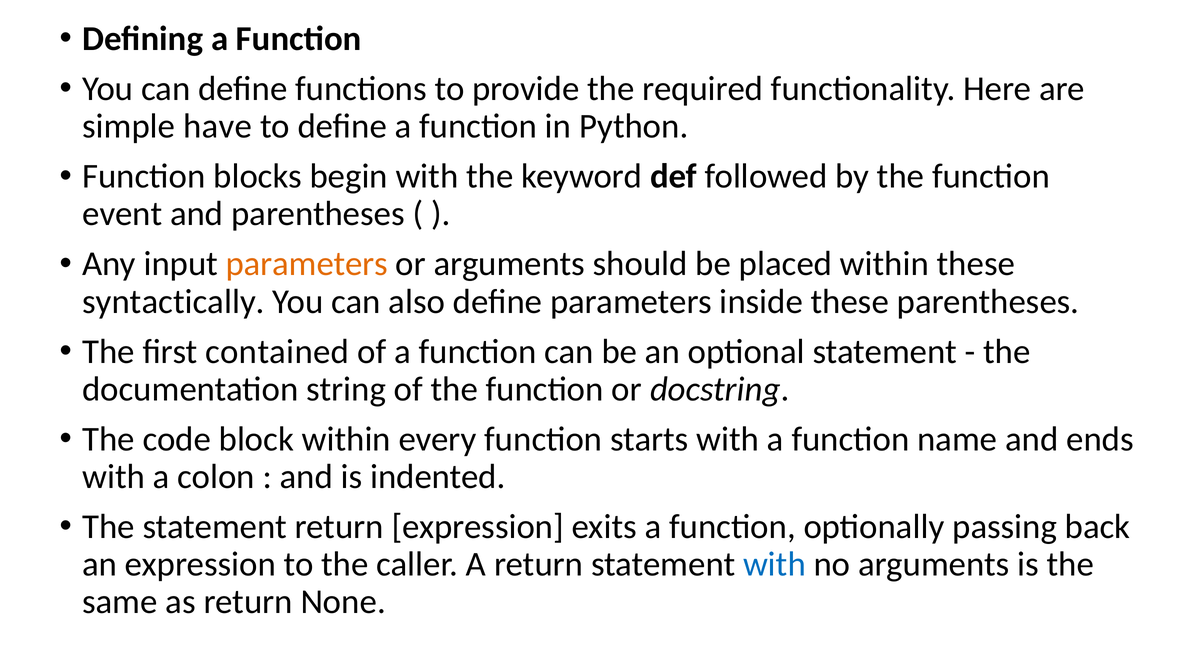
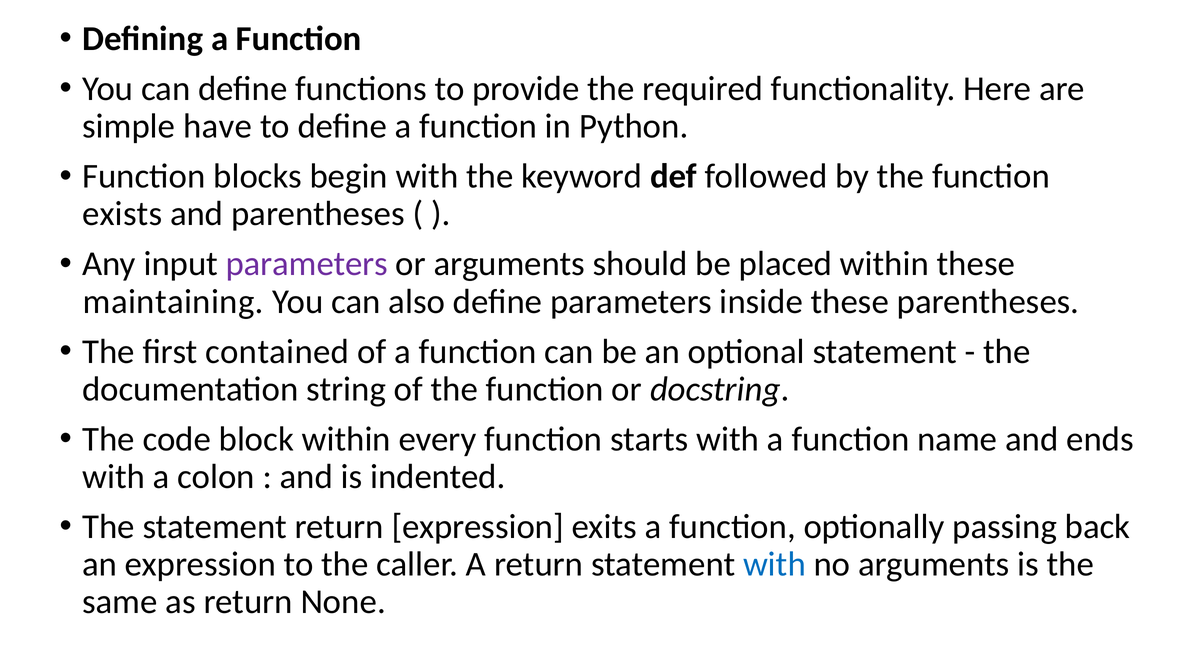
event: event -> exists (122, 214)
parameters colour: orange -> purple (307, 264)
syntactically: syntactically -> maintaining (173, 302)
